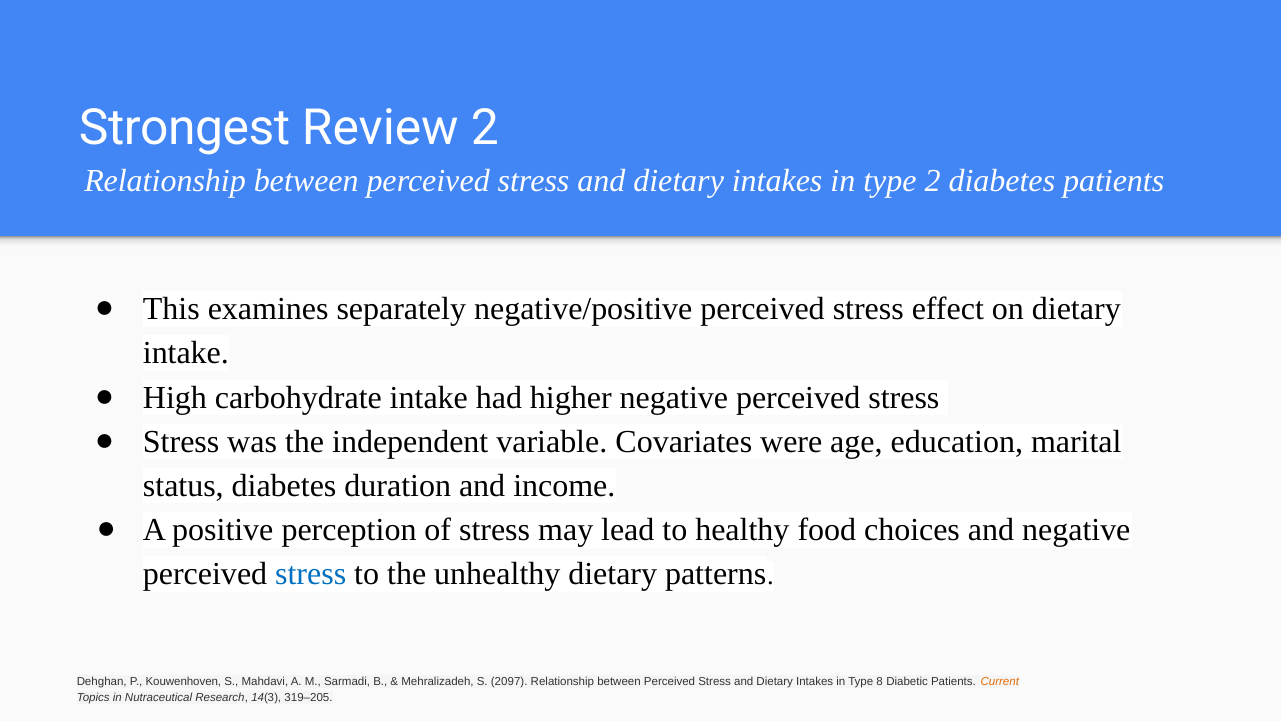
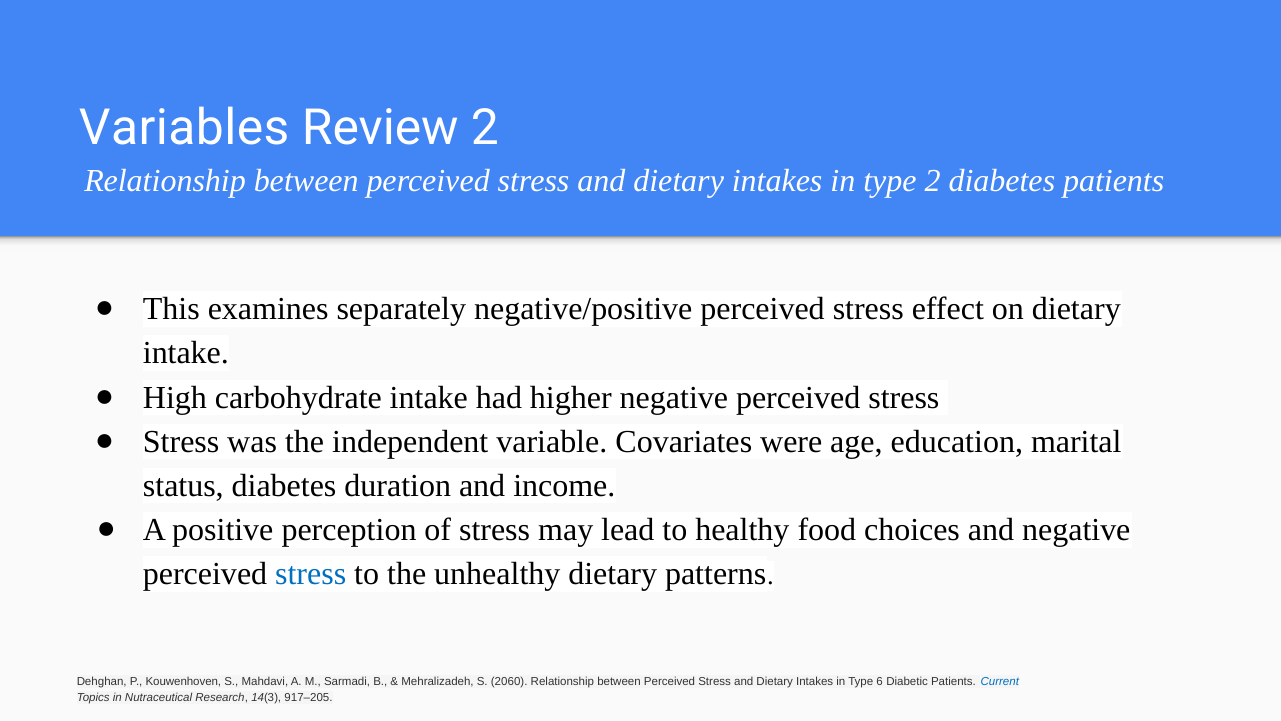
Strongest: Strongest -> Variables (184, 128)
2097: 2097 -> 2060 (509, 682)
8: 8 -> 6 (880, 682)
Current colour: orange -> blue (1000, 682)
319–205: 319–205 -> 917–205 (308, 698)
